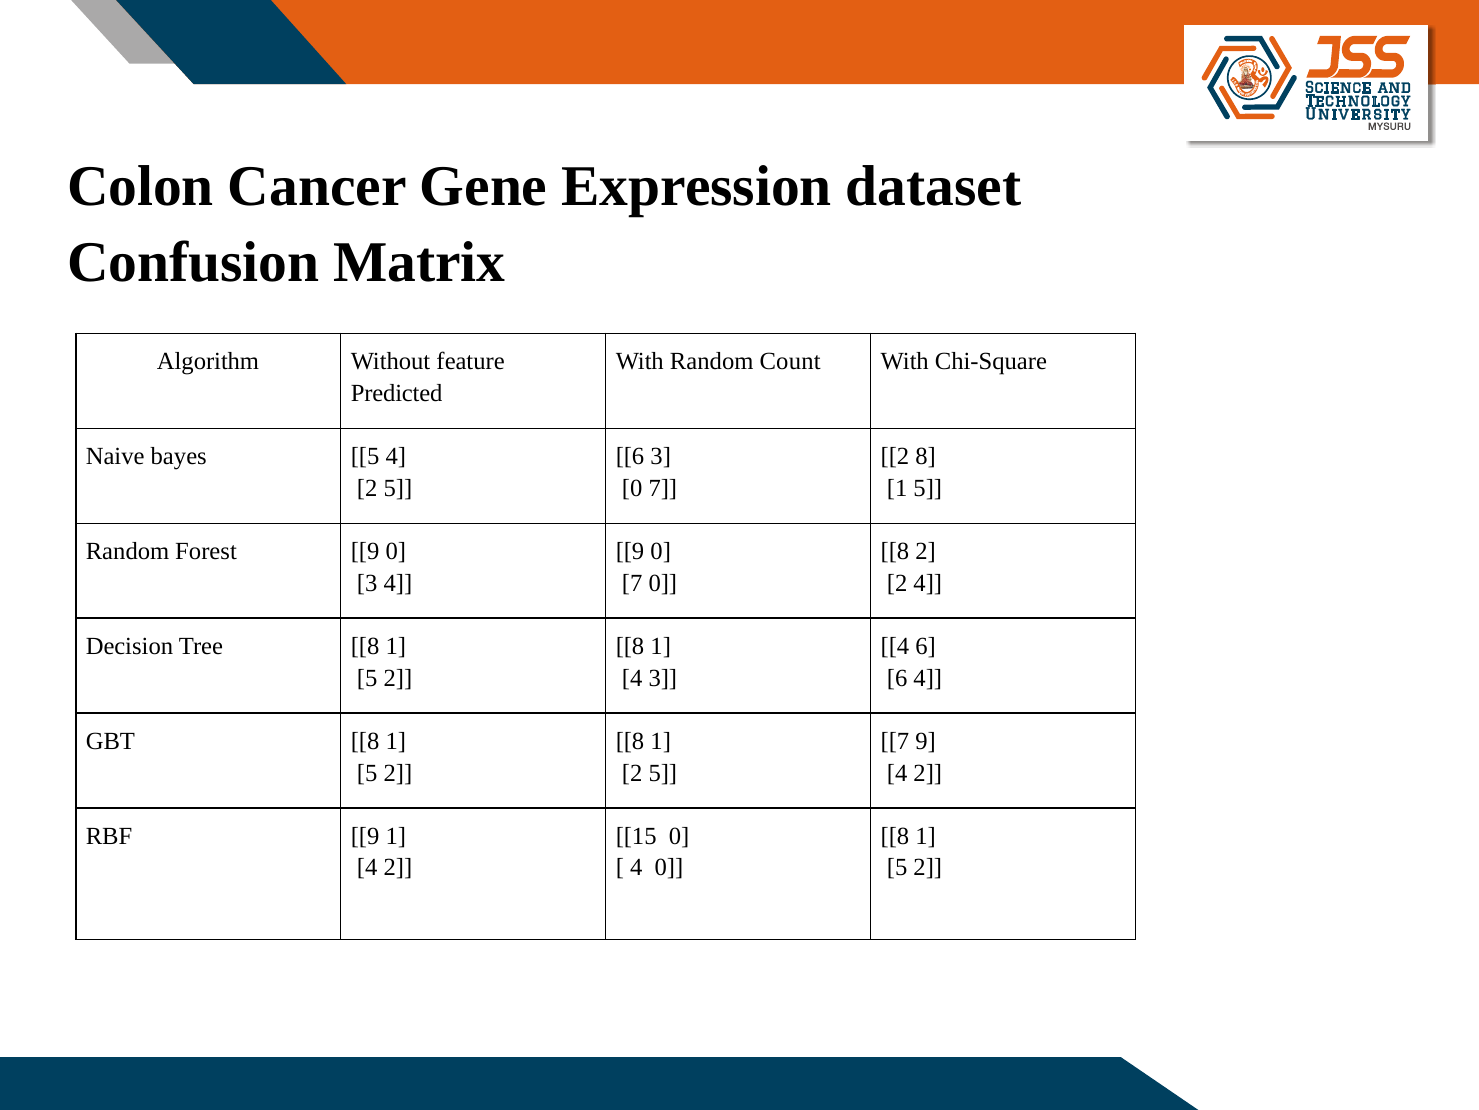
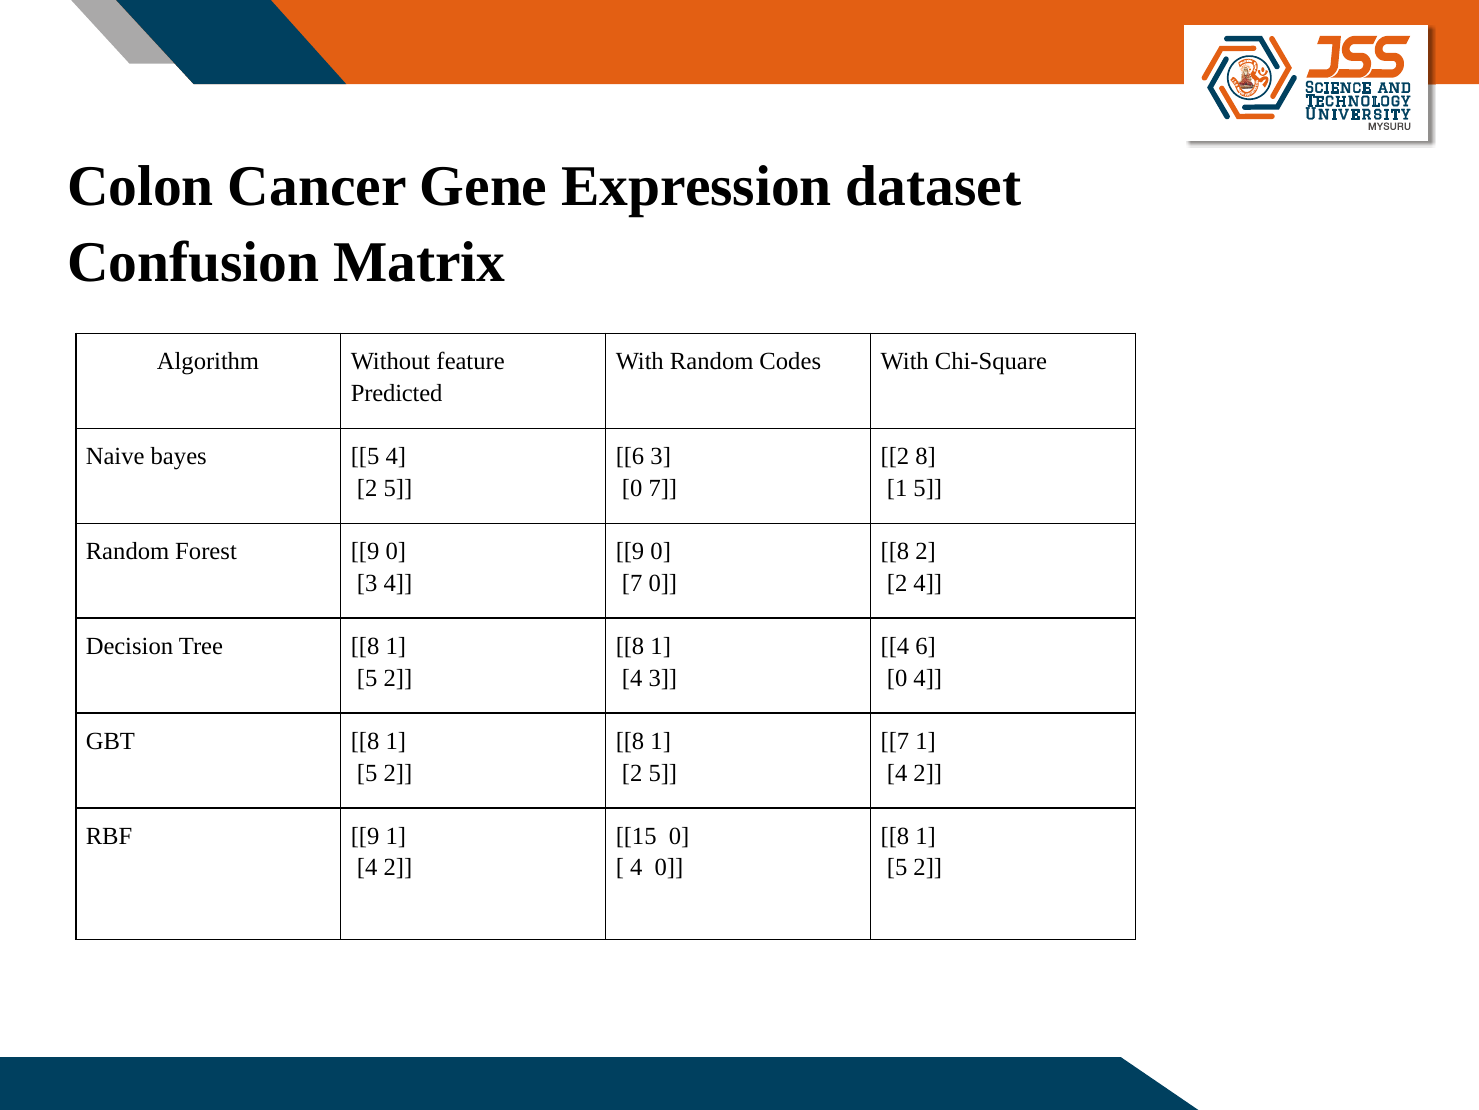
Count: Count -> Codes (790, 362)
6: 6 -> 0 (897, 678)
7 9: 9 -> 1 (926, 741)
